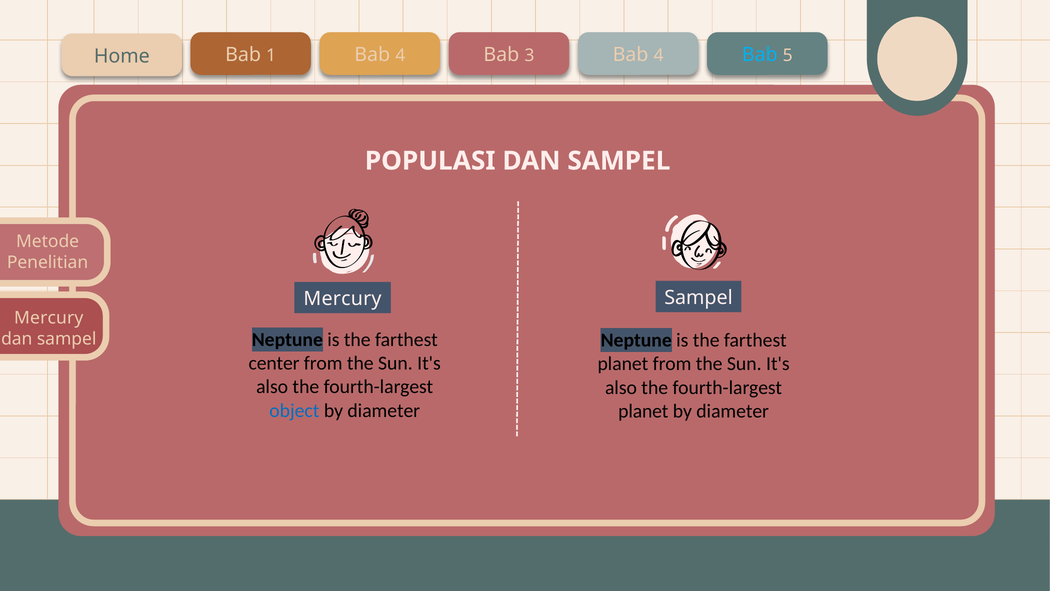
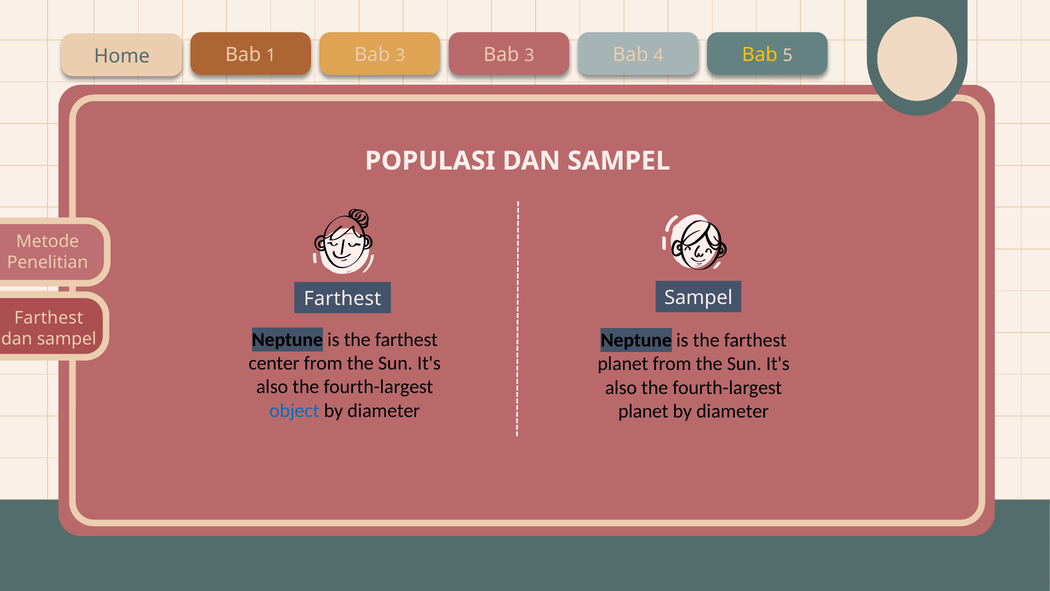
1 Bab 4: 4 -> 3 (400, 56)
Bab colour: light blue -> yellow (760, 55)
Mercury: Mercury -> Farthest (342, 299)
Mercury: Mercury -> Farthest (49, 318)
